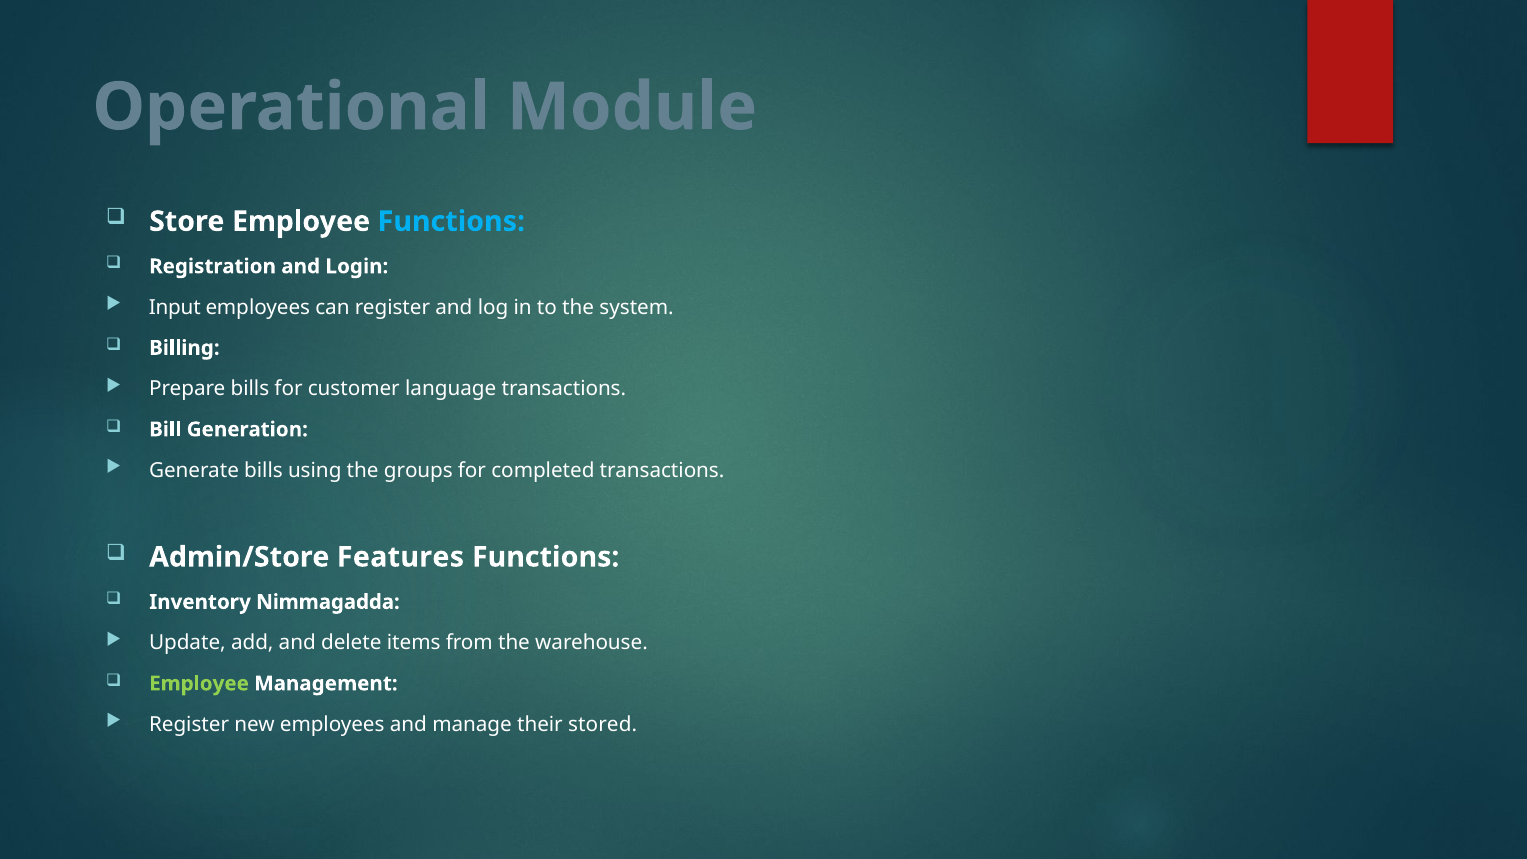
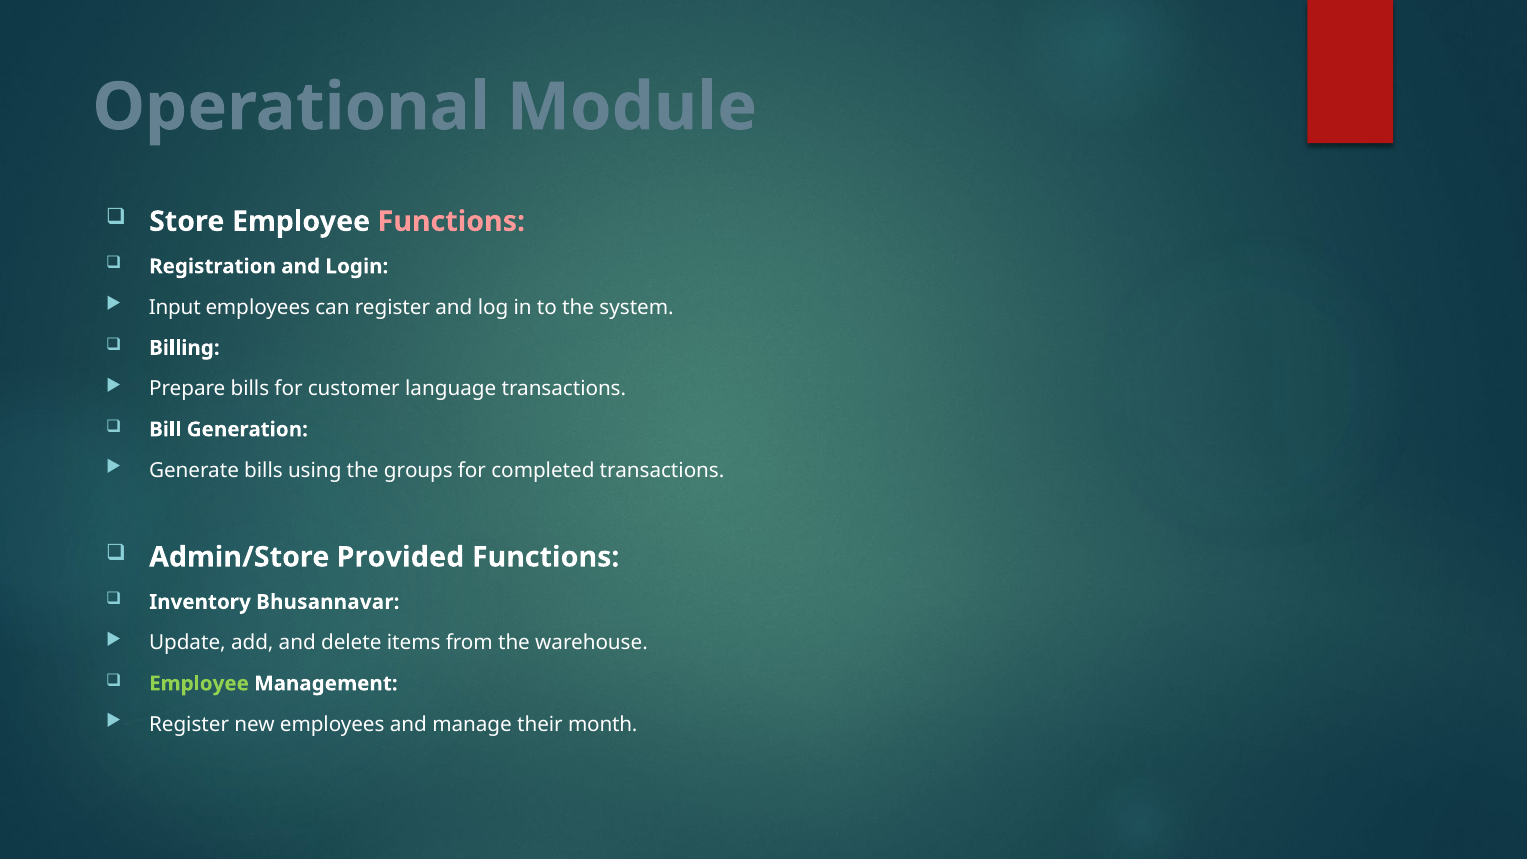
Functions colour: light blue -> pink (451, 221)
Features: Features -> Provided (401, 557)
Nimmagadda: Nimmagadda -> Bhusannavar (328, 602)
stored: stored -> month (603, 724)
